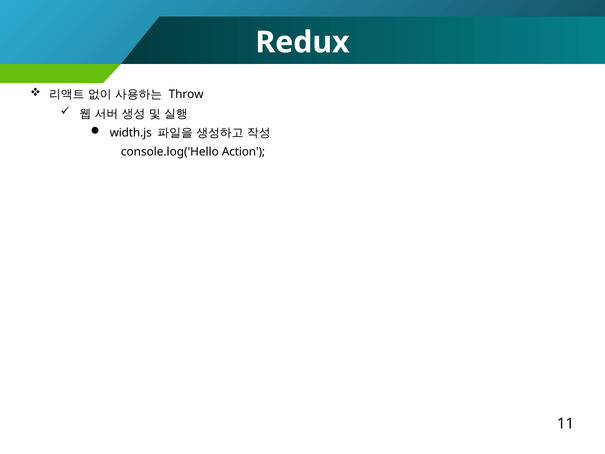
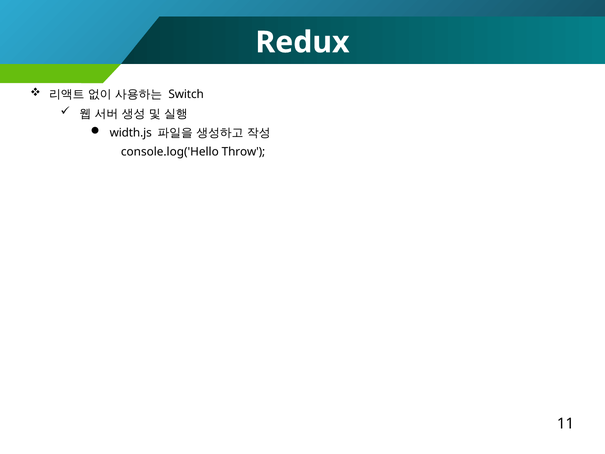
Throw: Throw -> Switch (186, 94)
Action: Action -> Throw (243, 152)
